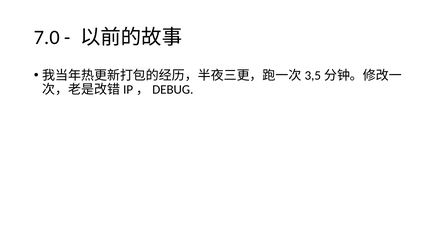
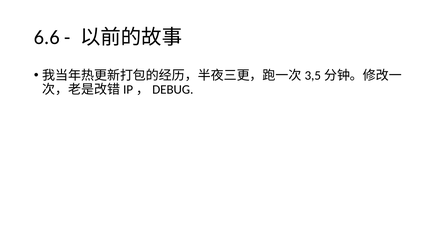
7.0: 7.0 -> 6.6 (47, 37)
